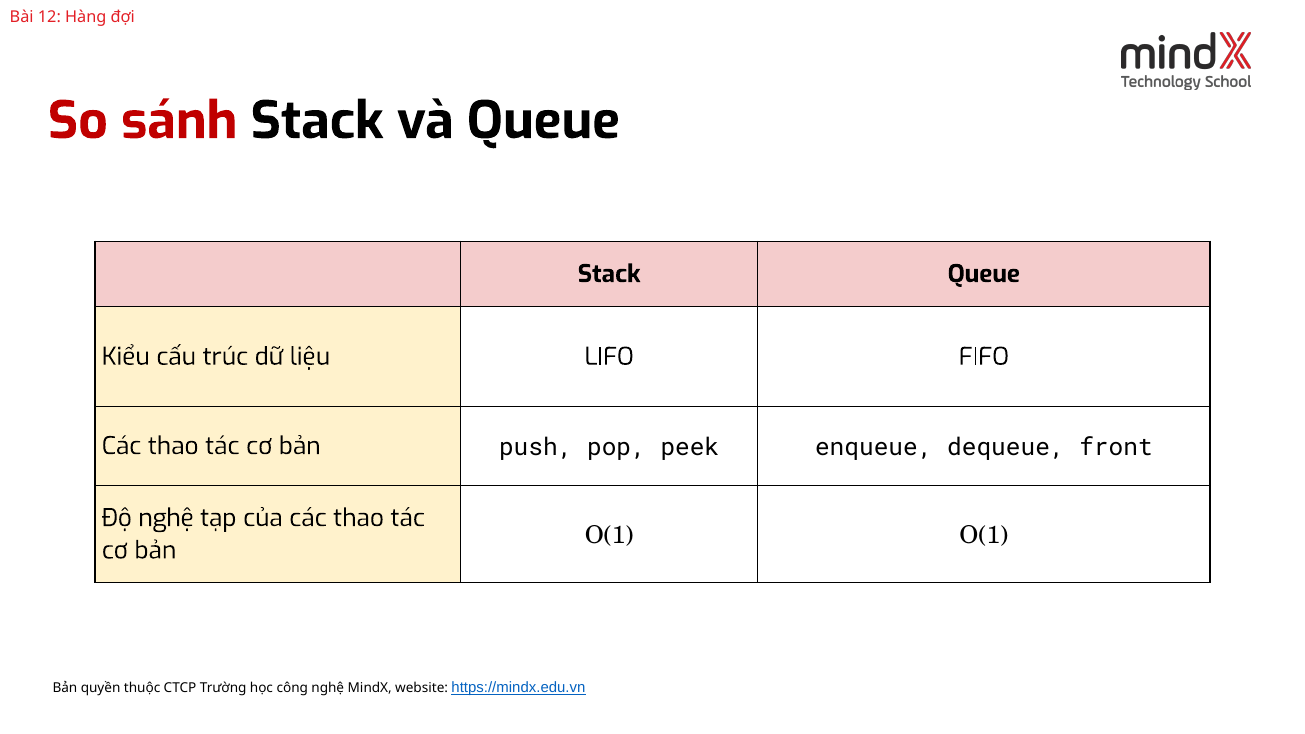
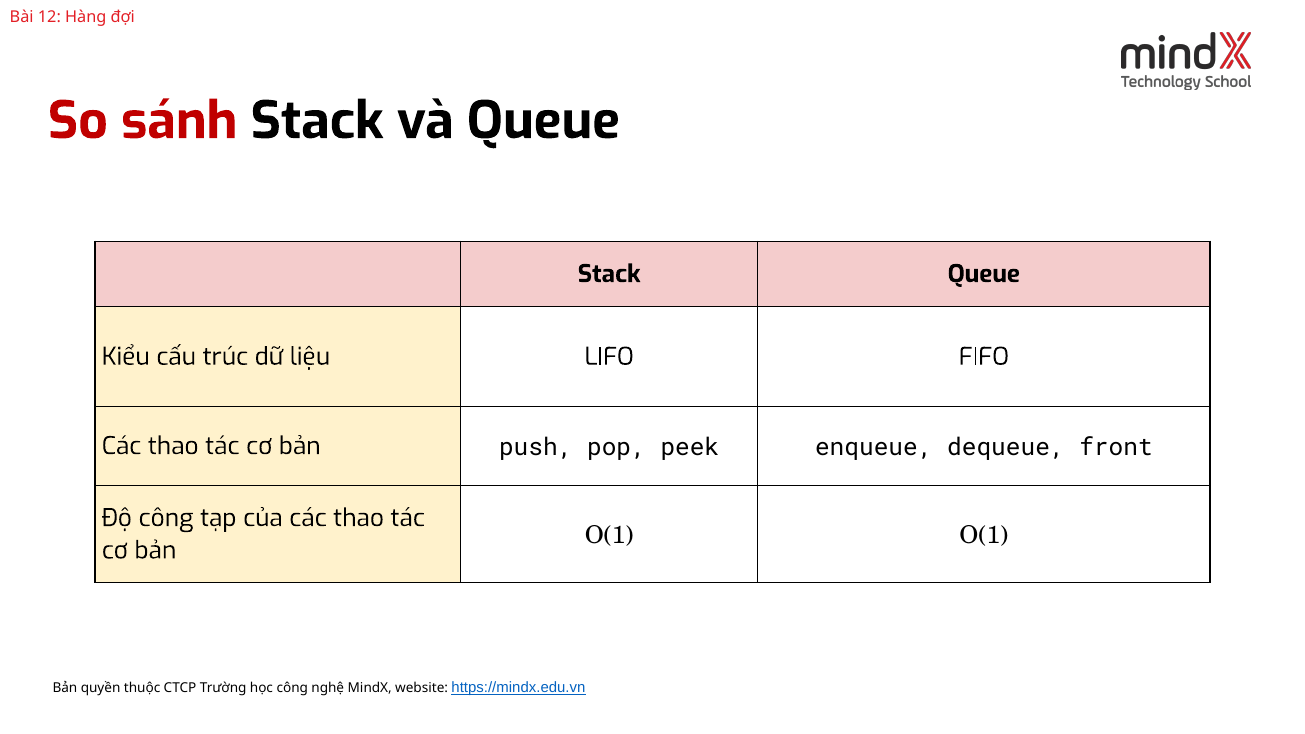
Độ nghệ: nghệ -> công (166, 518)
